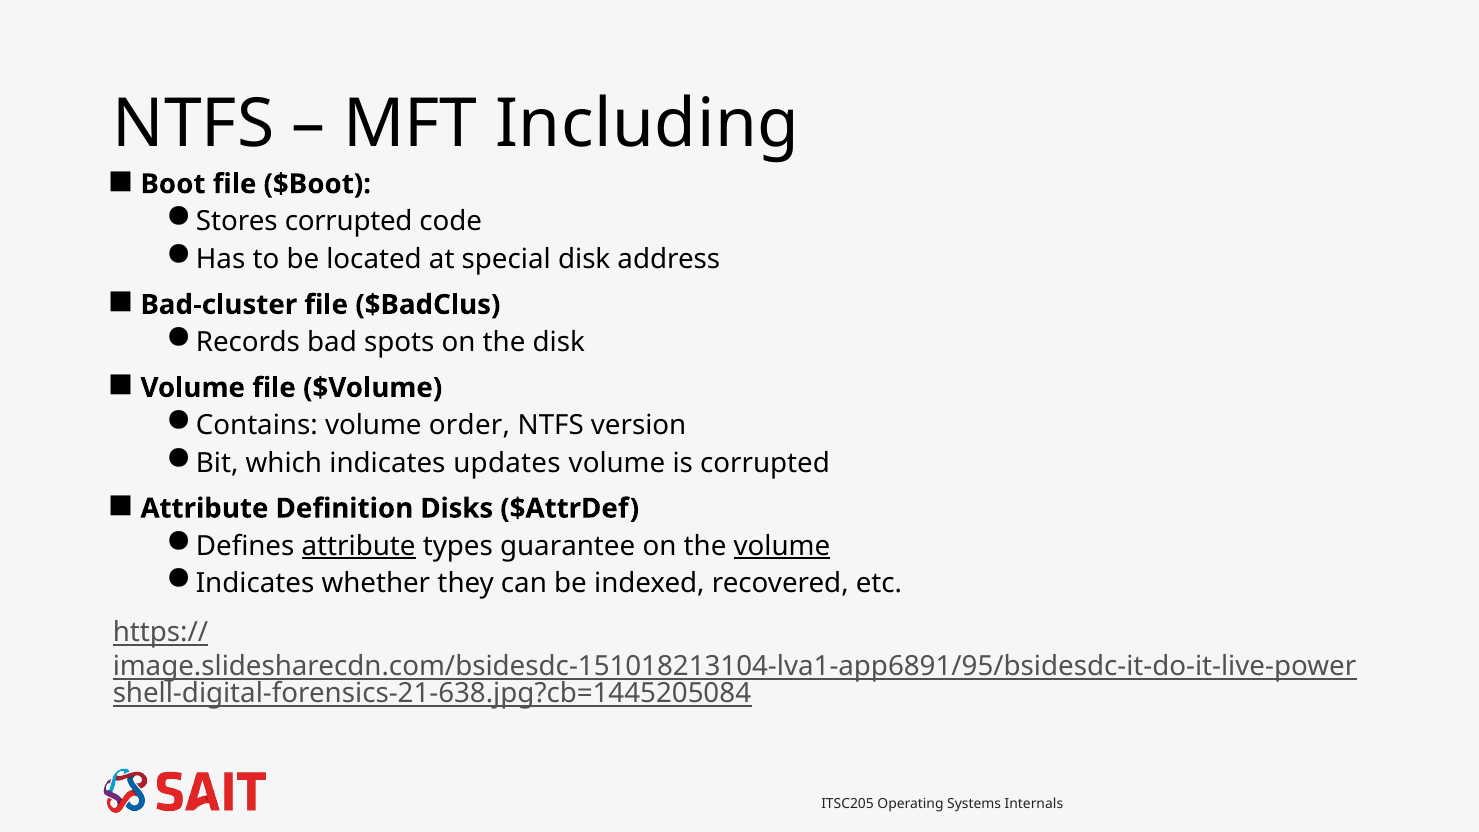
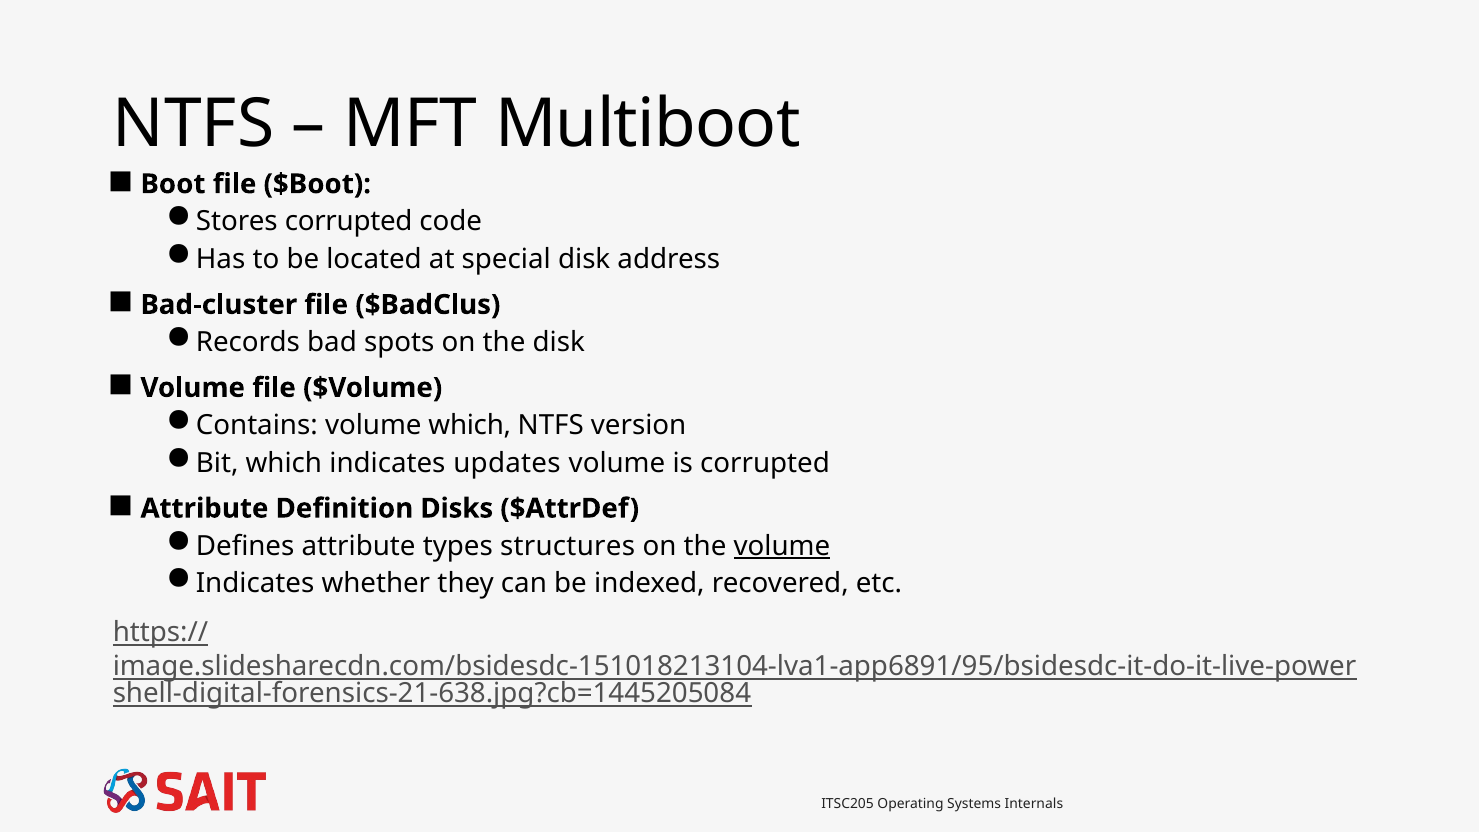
Including: Including -> Multiboot (648, 124)
volume order: order -> which (470, 425)
attribute underline: present -> none (359, 546)
guarantee: guarantee -> structures (568, 546)
